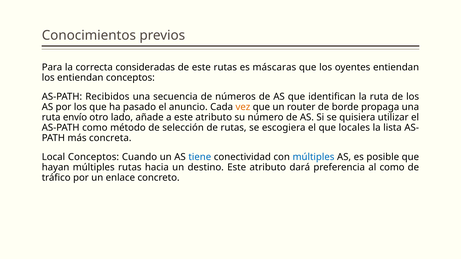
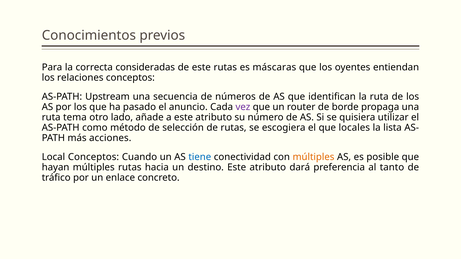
los entiendan: entiendan -> relaciones (80, 78)
Recibidos: Recibidos -> Upstream (107, 97)
vez colour: orange -> purple (243, 107)
envío: envío -> tema (75, 117)
concreta: concreta -> acciones (110, 138)
múltiples colour: blue -> orange (313, 157)
al como: como -> tanto (392, 168)
